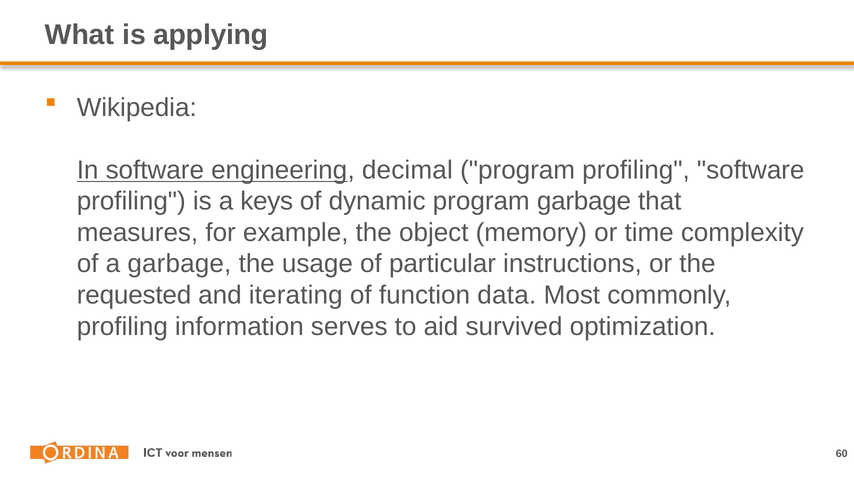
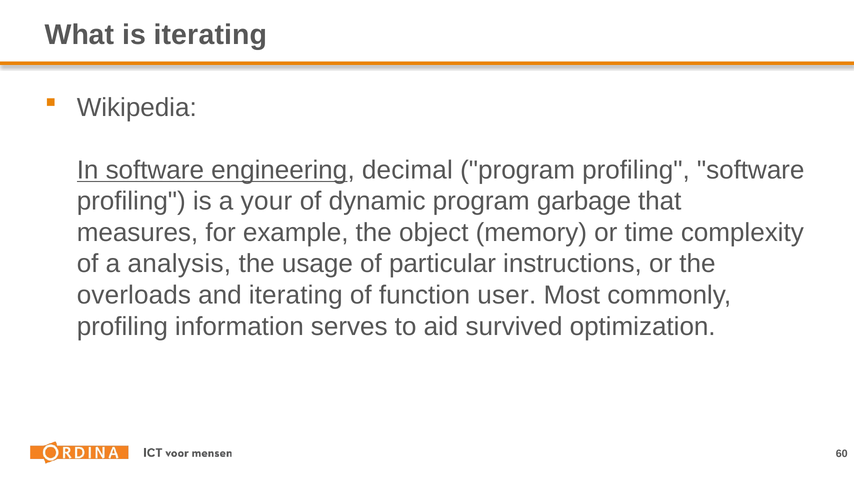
is applying: applying -> iterating (211, 35)
keys: keys -> your (266, 201)
a garbage: garbage -> analysis (179, 264)
requested: requested -> overloads (134, 295)
data: data -> user (507, 295)
